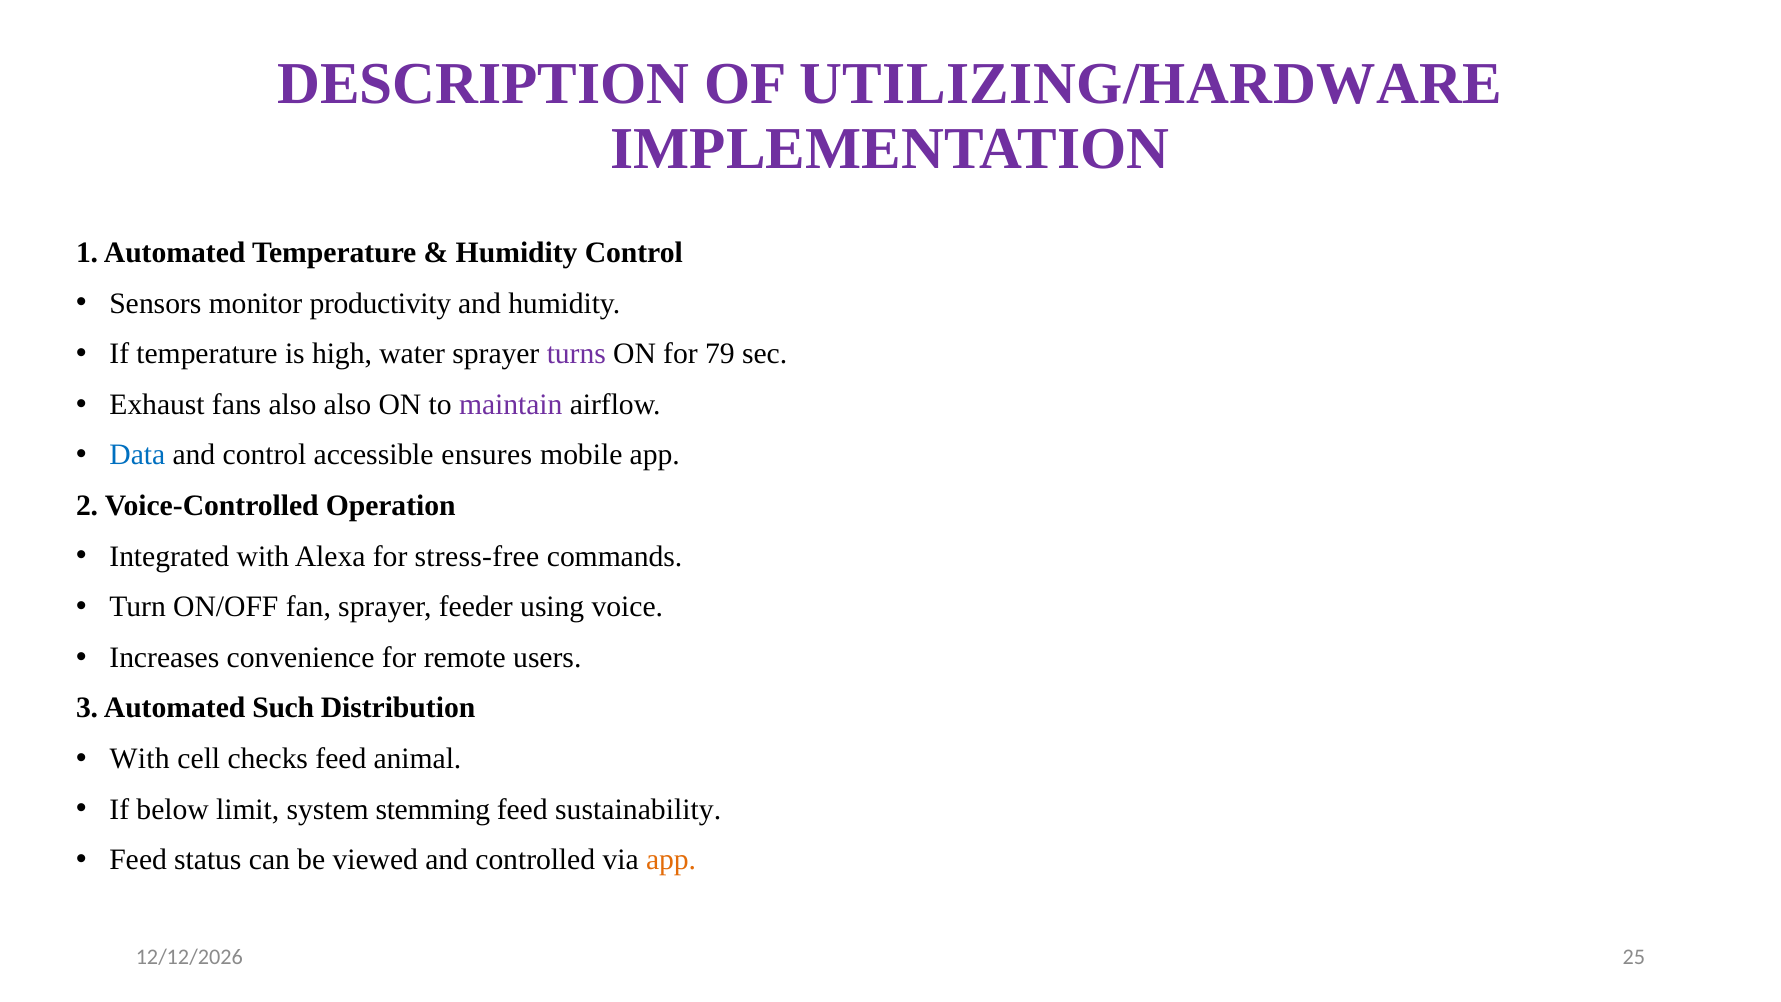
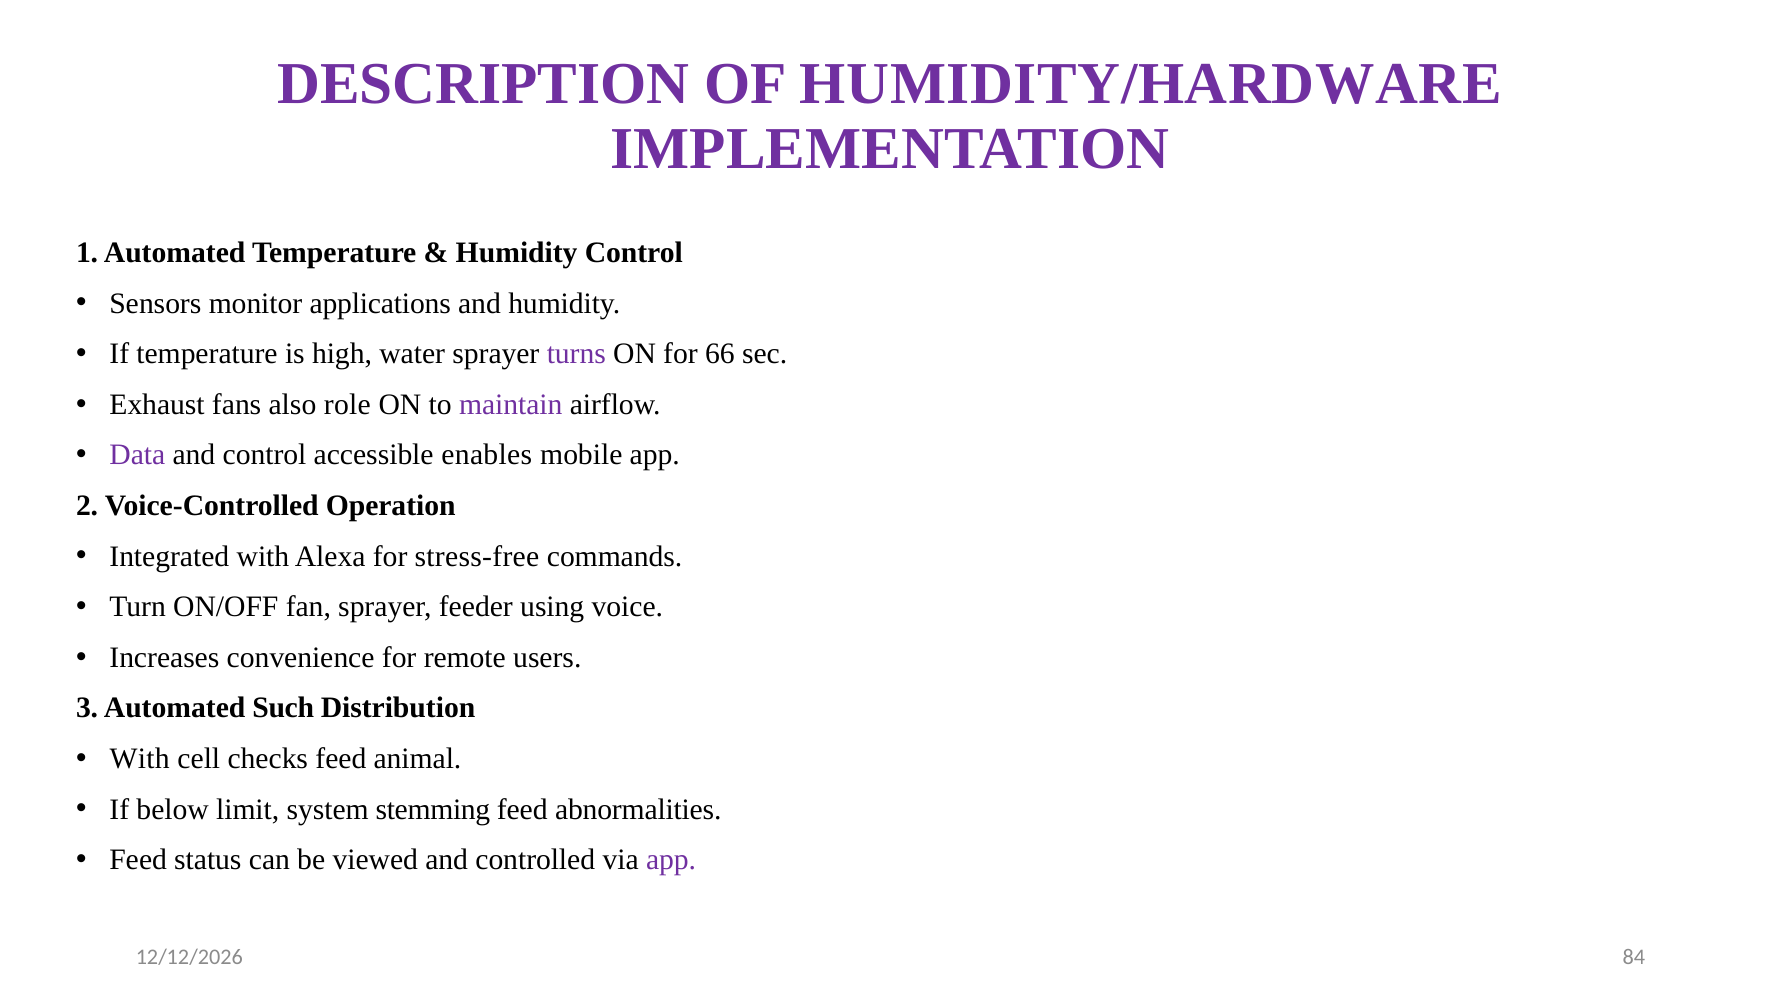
UTILIZING/HARDWARE: UTILIZING/HARDWARE -> HUMIDITY/HARDWARE (1151, 84)
productivity: productivity -> applications (380, 303)
79: 79 -> 66 (720, 354)
also also: also -> role (347, 405)
Data colour: blue -> purple (137, 455)
ensures: ensures -> enables (487, 455)
sustainability: sustainability -> abnormalities (638, 809)
app colour: orange -> purple (671, 860)
25: 25 -> 84 (1634, 956)
